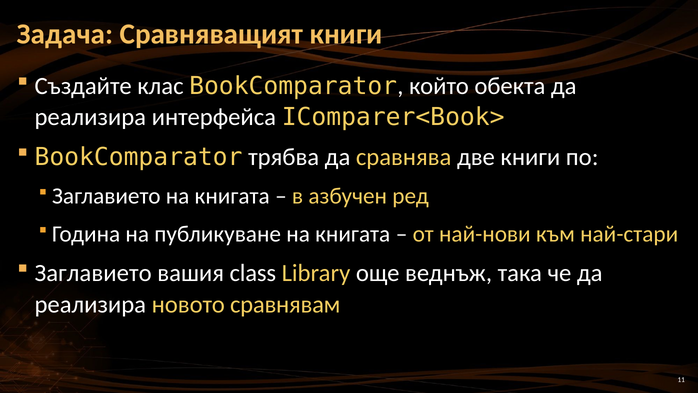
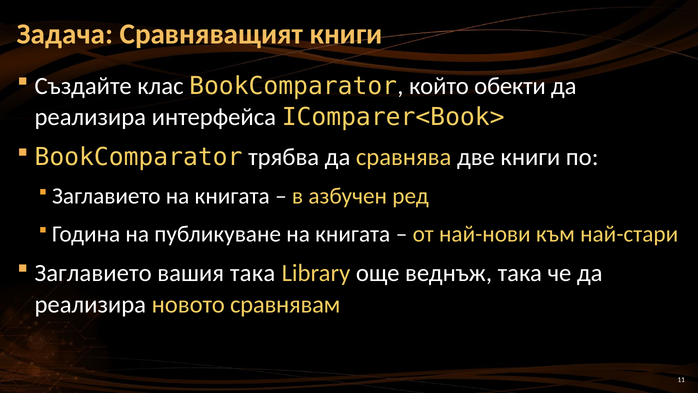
обекта: обекта -> обекти (510, 86)
вашия class: class -> така (253, 273)
